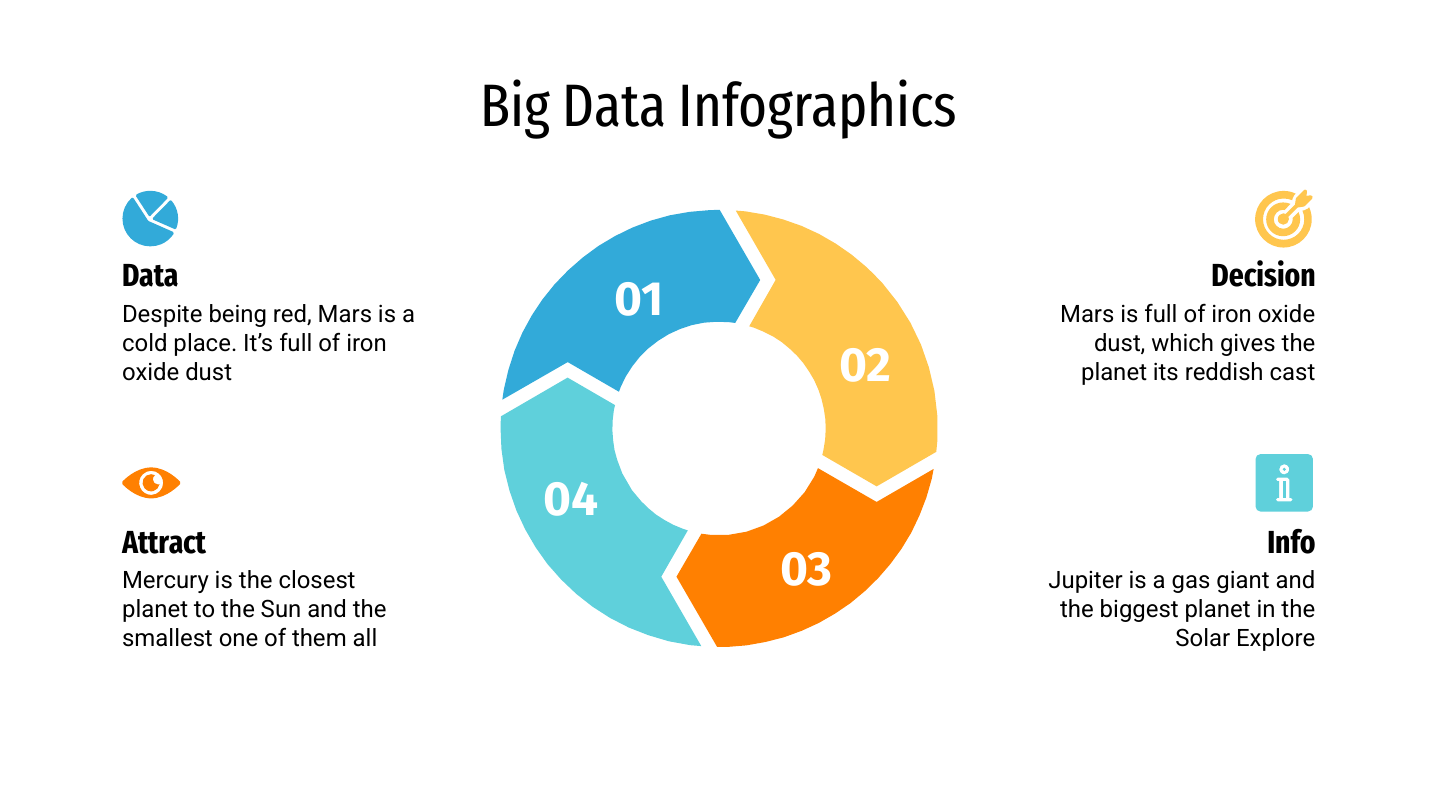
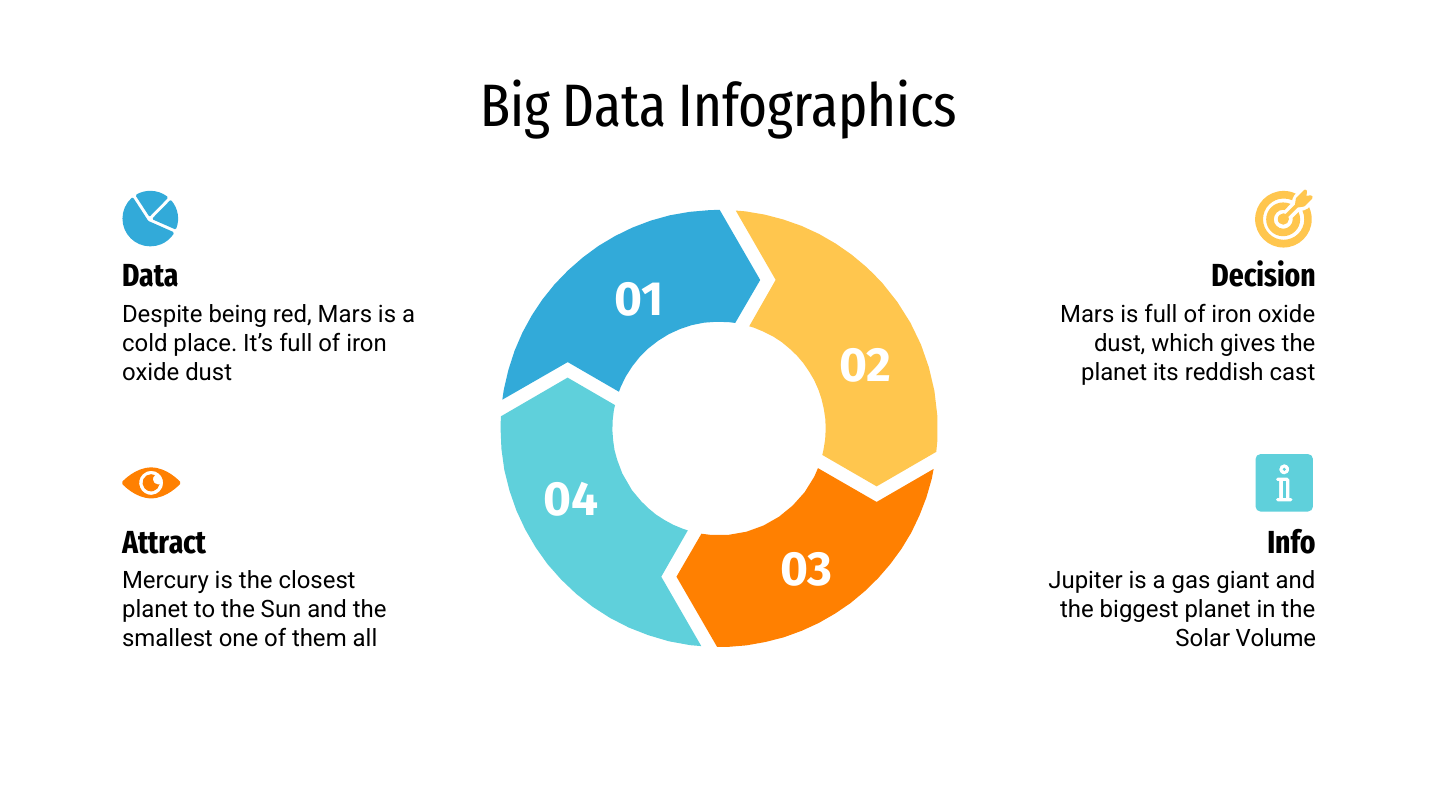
Explore: Explore -> Volume (1276, 639)
